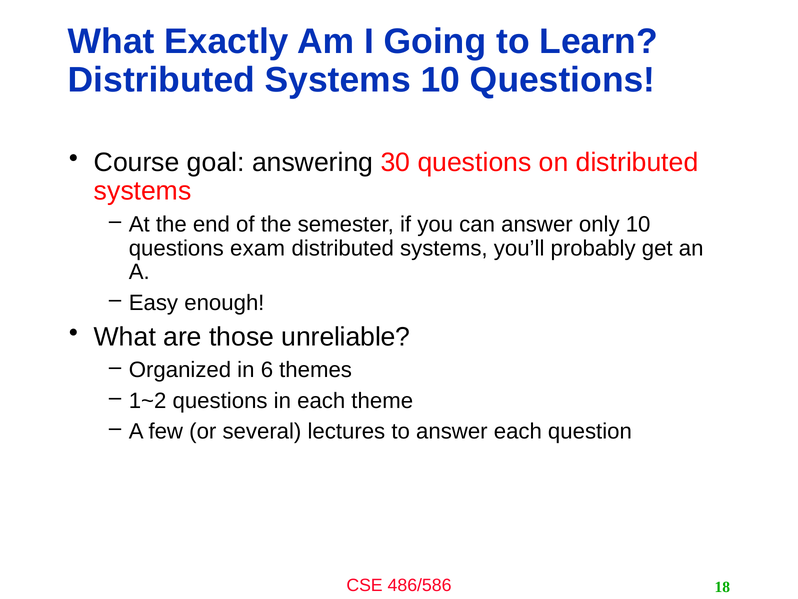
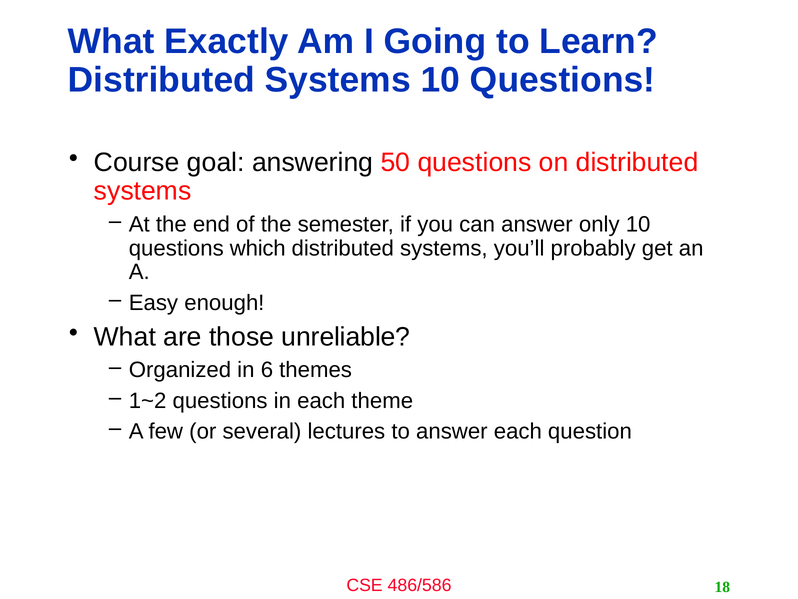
30: 30 -> 50 (395, 162)
exam: exam -> which (258, 248)
